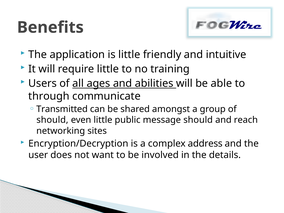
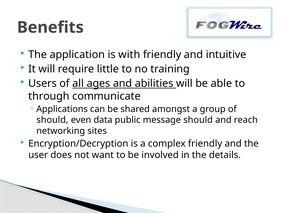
is little: little -> with (129, 55)
Transmitted: Transmitted -> Applications (62, 109)
even little: little -> data (103, 120)
complex address: address -> friendly (205, 144)
